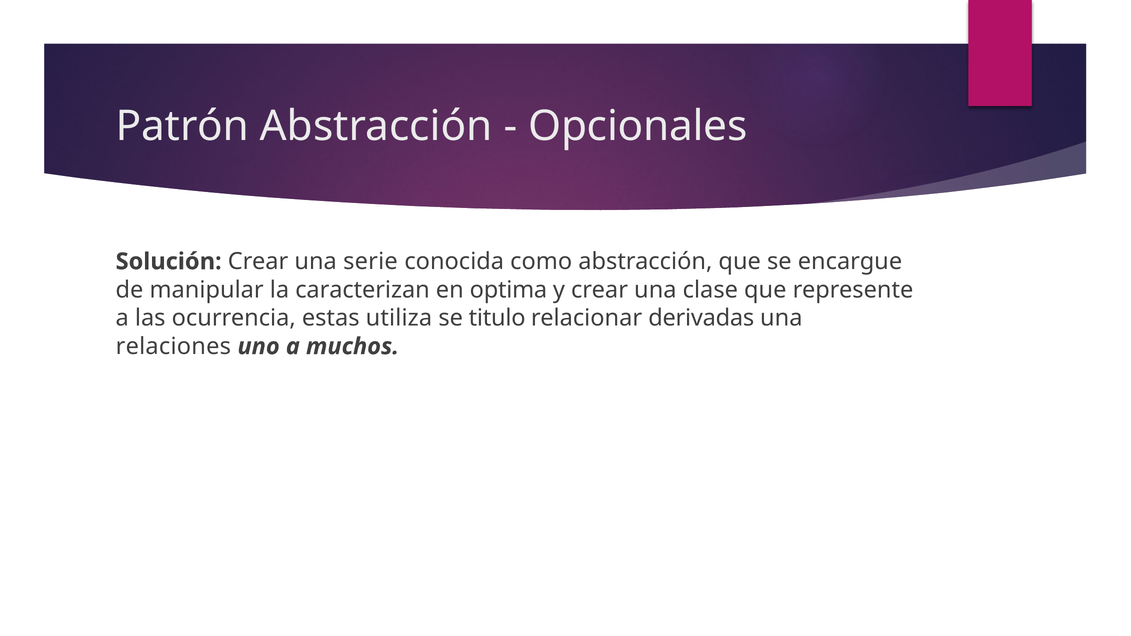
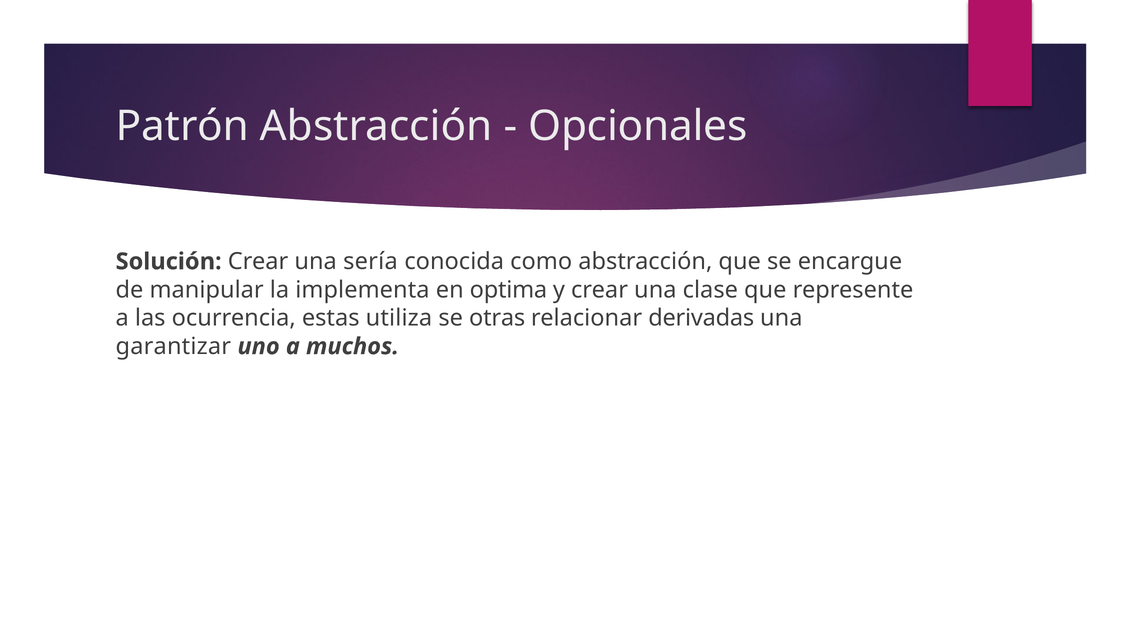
serie: serie -> sería (370, 262)
caracterizan: caracterizan -> implementa (362, 290)
titulo: titulo -> otras (497, 318)
relaciones: relaciones -> garantizar (173, 347)
